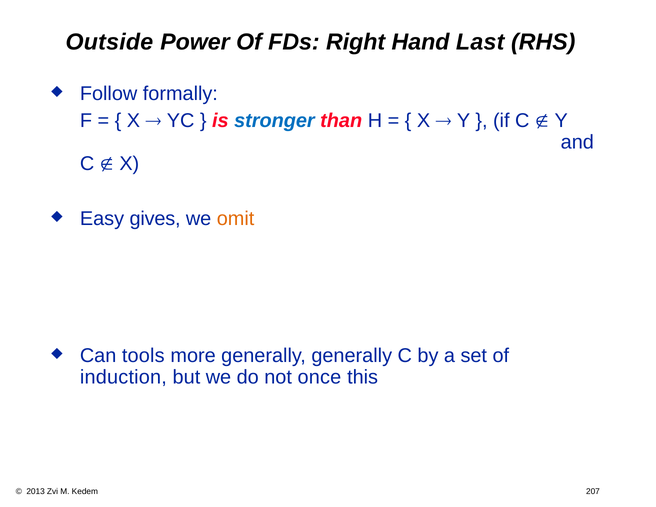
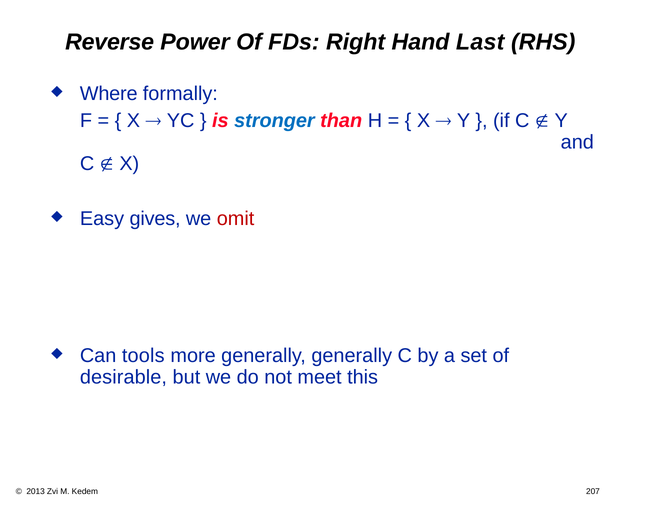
Outside: Outside -> Reverse (110, 42)
Follow: Follow -> Where (109, 93)
omit colour: orange -> red (236, 219)
induction: induction -> desirable (123, 377)
once: once -> meet (320, 377)
